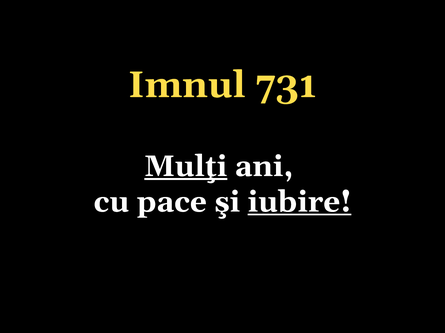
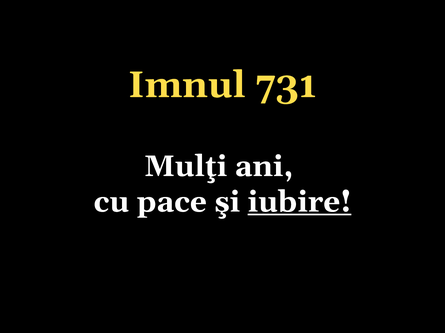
Mulţi underline: present -> none (186, 167)
